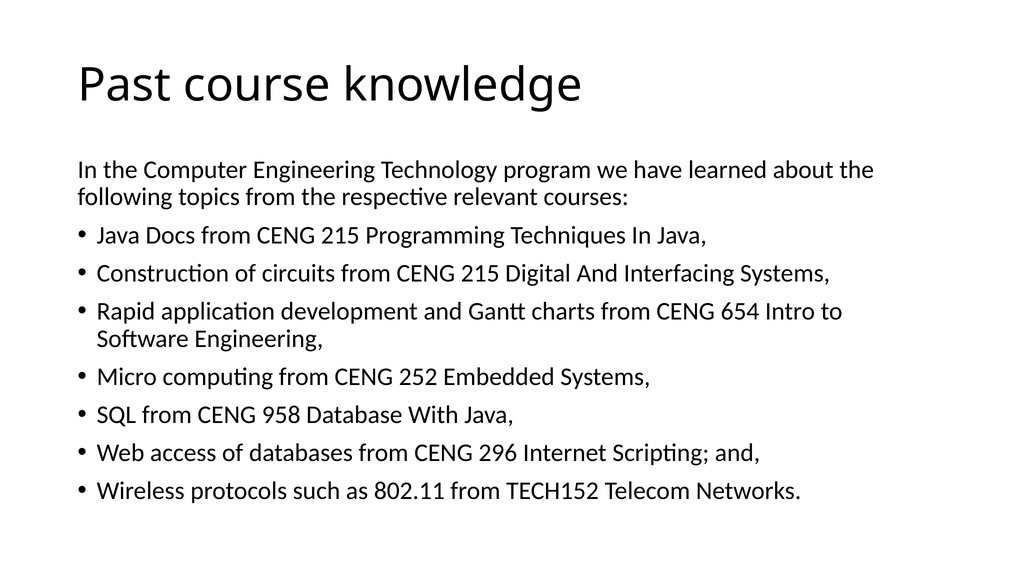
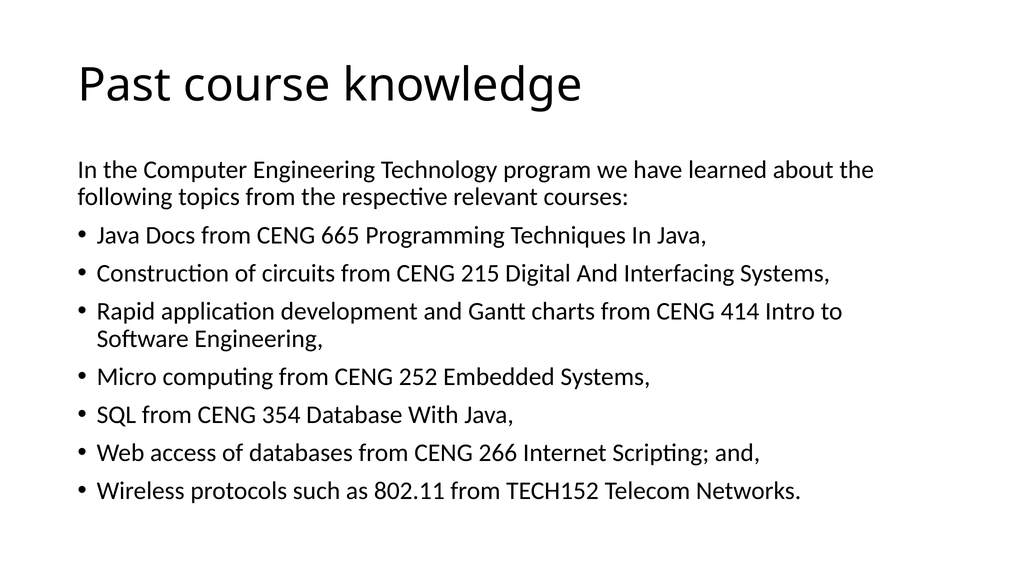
Docs from CENG 215: 215 -> 665 (340, 235)
654: 654 -> 414 (740, 312)
958: 958 -> 354 (281, 415)
296: 296 -> 266 (498, 453)
